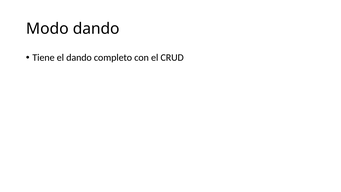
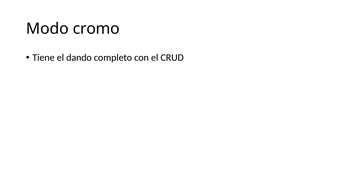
Modo dando: dando -> cromo (96, 29)
